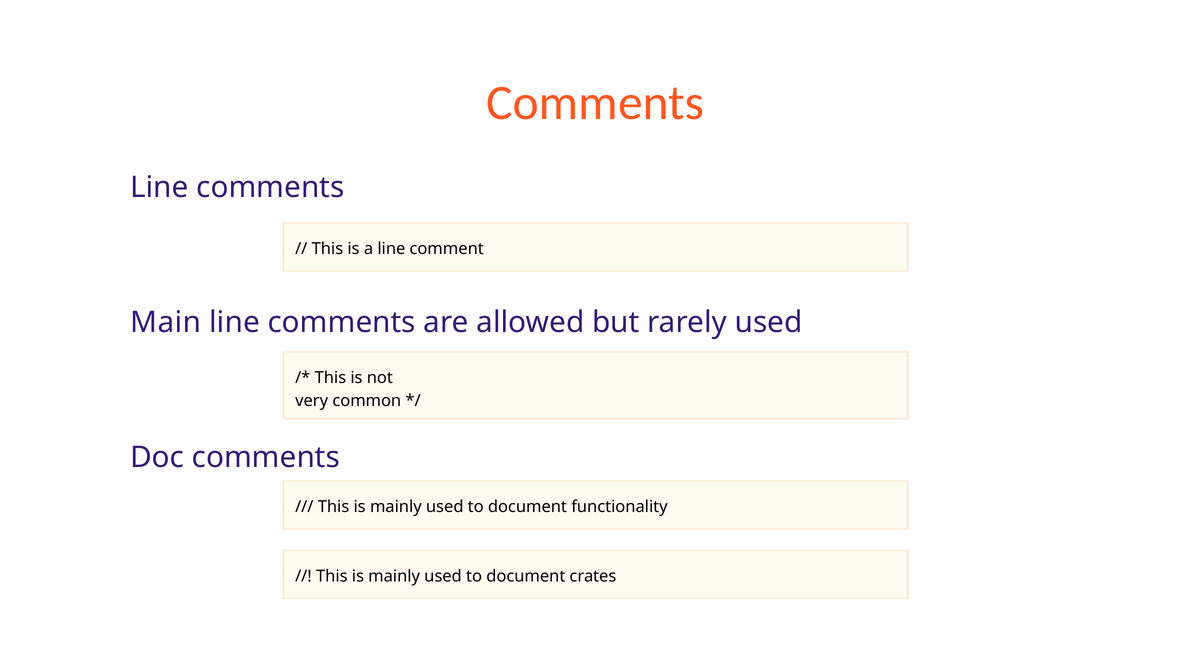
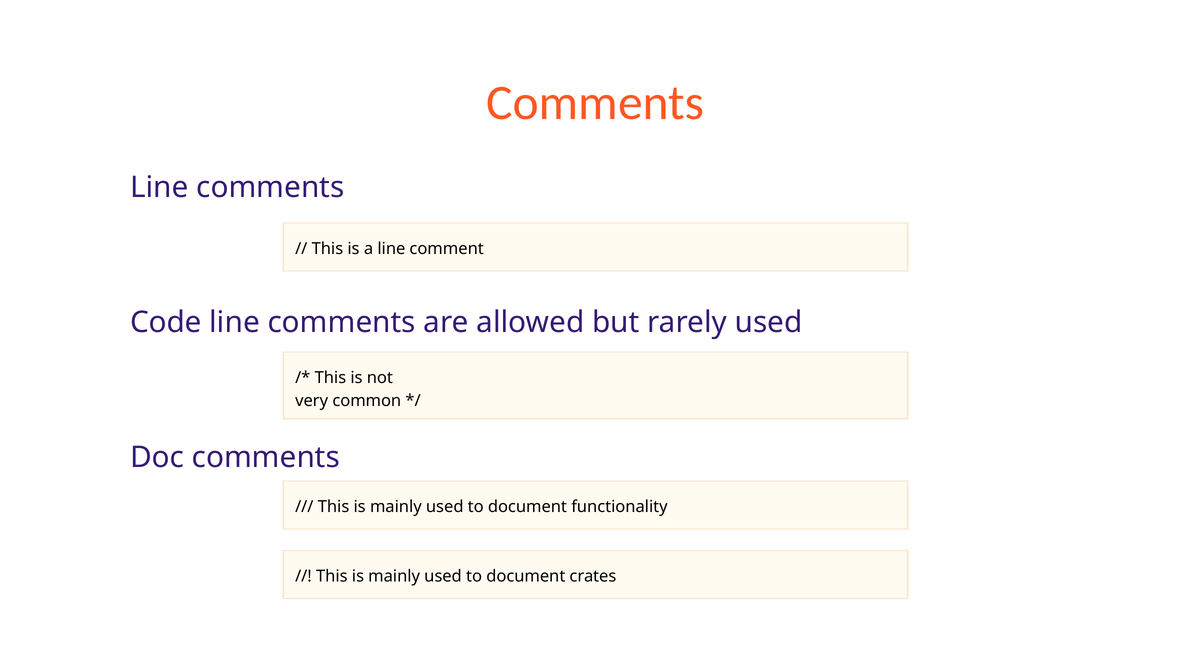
Main: Main -> Code (166, 322)
